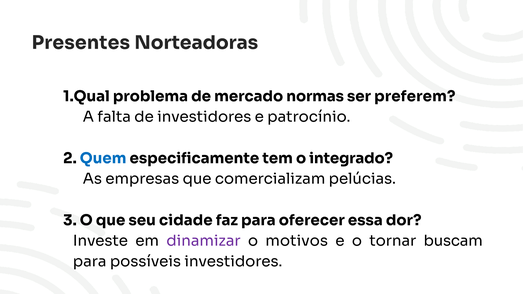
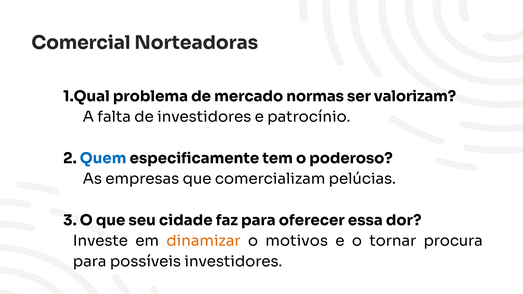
Presentes: Presentes -> Comercial (81, 43)
preferem: preferem -> valorizam (415, 96)
integrado: integrado -> poderoso (351, 158)
dinamizar colour: purple -> orange (203, 241)
buscam: buscam -> procura (453, 241)
